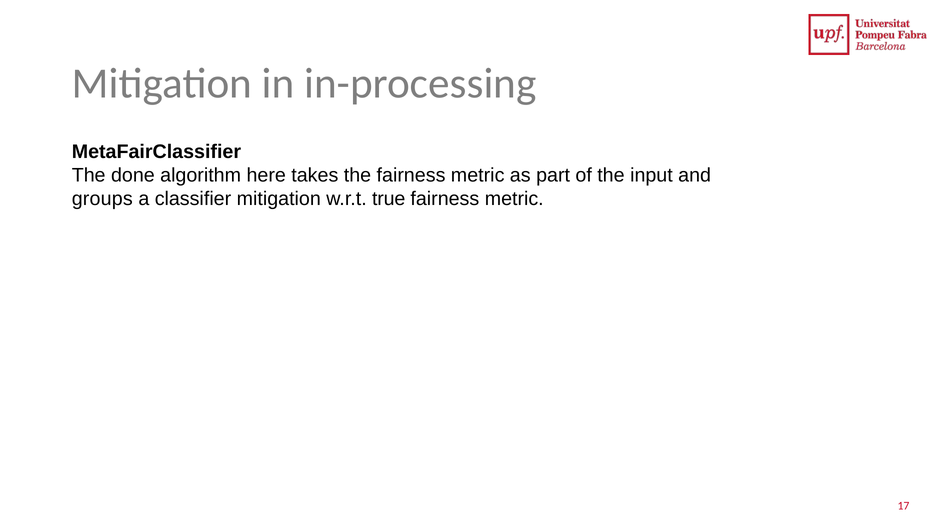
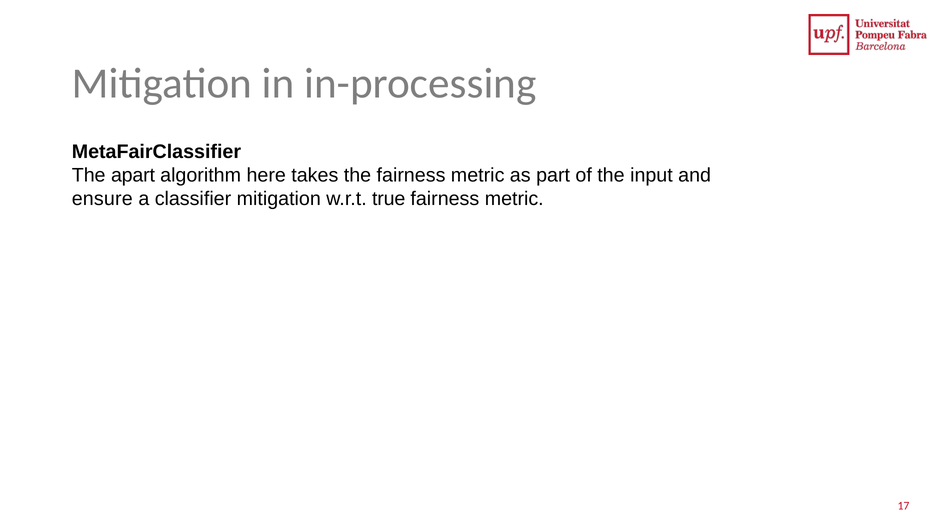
done: done -> apart (133, 176)
groups: groups -> ensure (102, 199)
